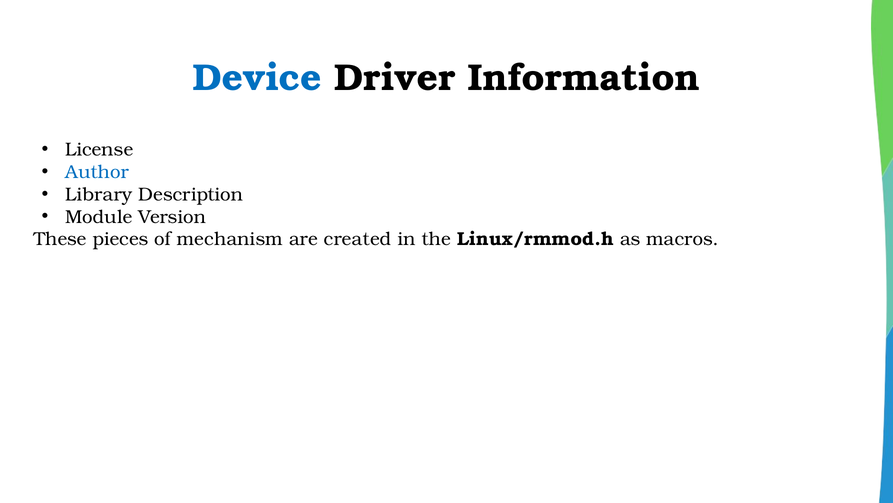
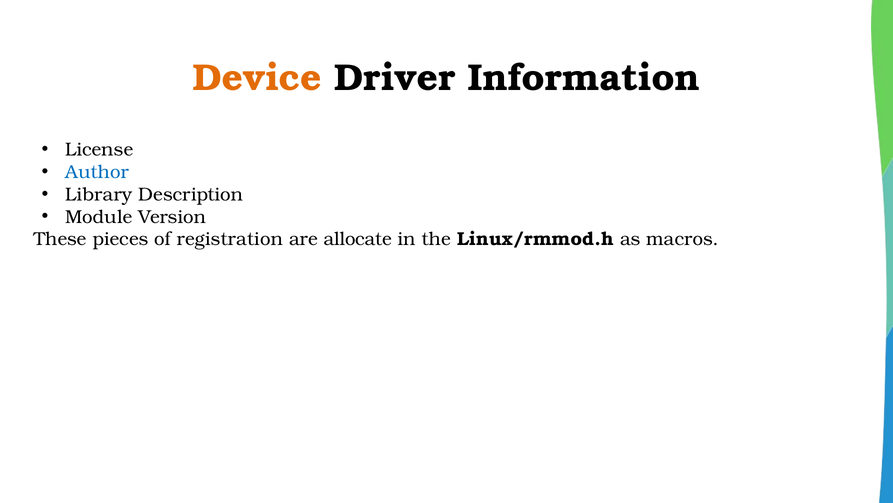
Device colour: blue -> orange (257, 78)
mechanism: mechanism -> registration (230, 239)
created: created -> allocate (358, 239)
